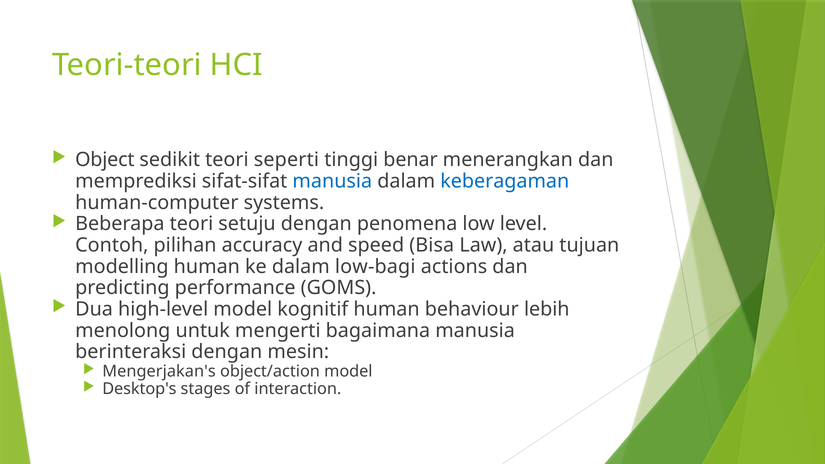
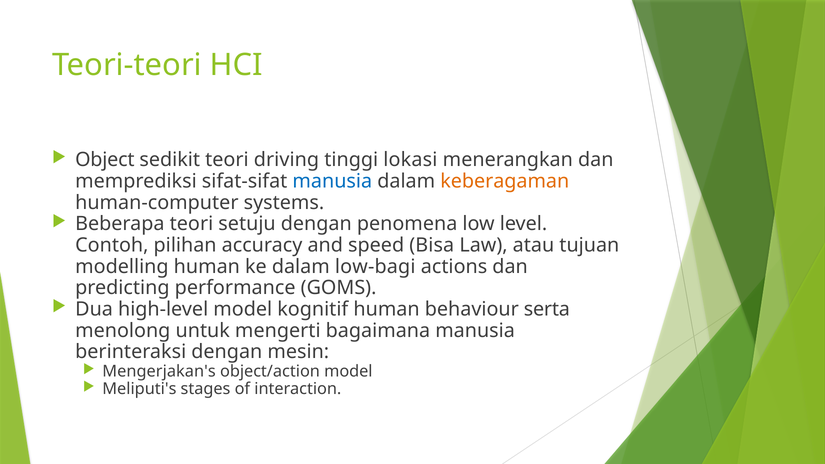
seperti: seperti -> driving (286, 160)
benar: benar -> lokasi (410, 160)
keberagaman colour: blue -> orange (505, 181)
lebih: lebih -> serta (547, 309)
Desktop's: Desktop's -> Meliputi's (139, 389)
